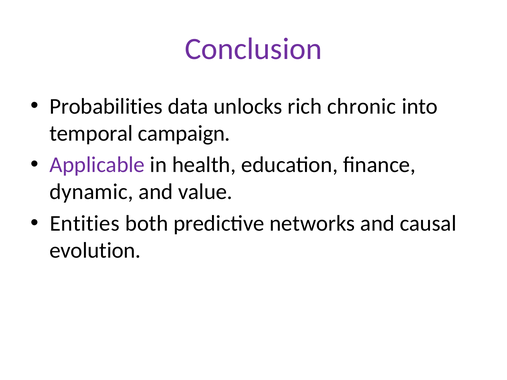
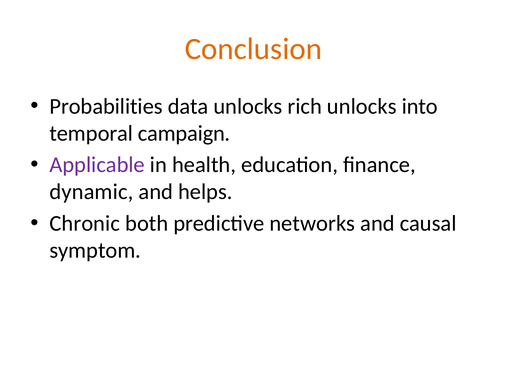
Conclusion colour: purple -> orange (253, 49)
rich chronic: chronic -> unlocks (362, 106)
value: value -> helps (205, 192)
Entities: Entities -> Chronic (85, 224)
evolution: evolution -> symptom (95, 251)
